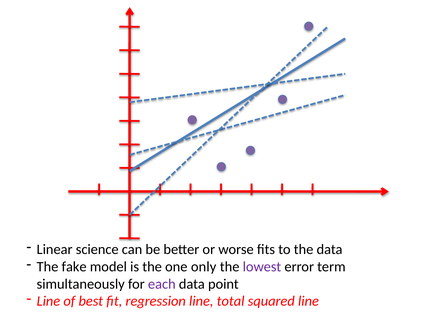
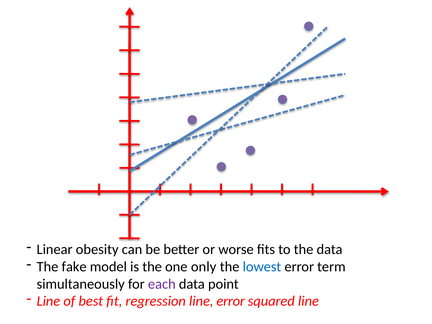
science: science -> obesity (97, 249)
lowest colour: purple -> blue (262, 267)
line total: total -> error (231, 301)
